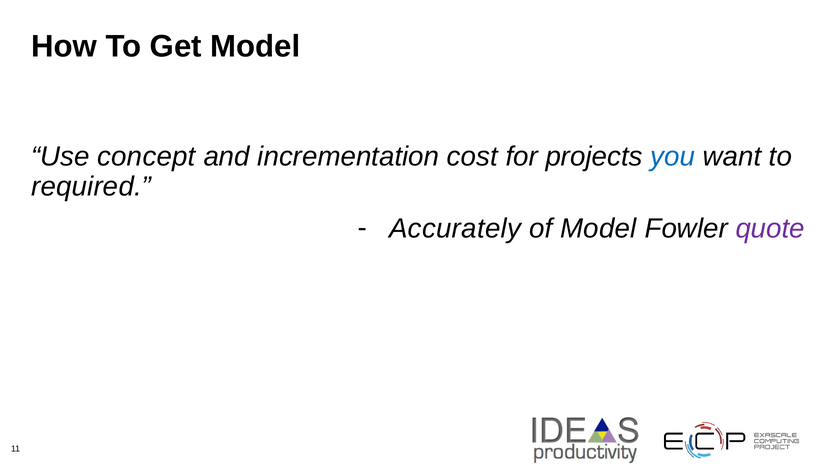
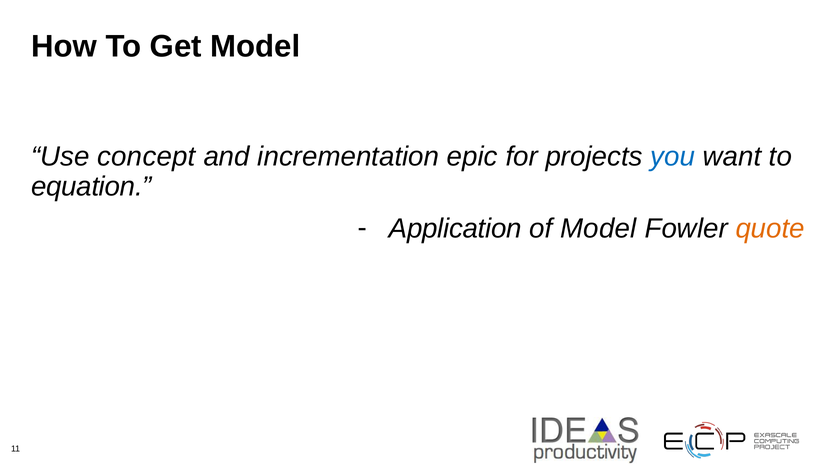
cost: cost -> epic (472, 156)
required: required -> equation (91, 186)
Accurately: Accurately -> Application (455, 228)
quote colour: purple -> orange (770, 228)
